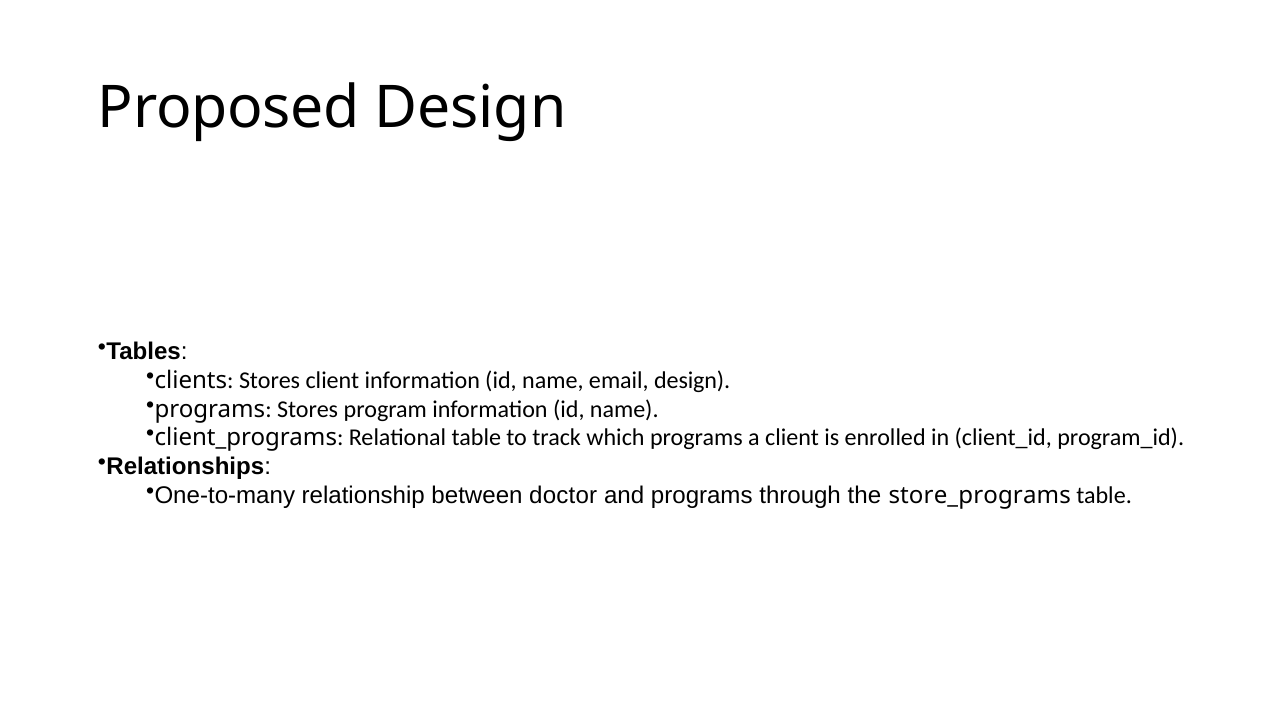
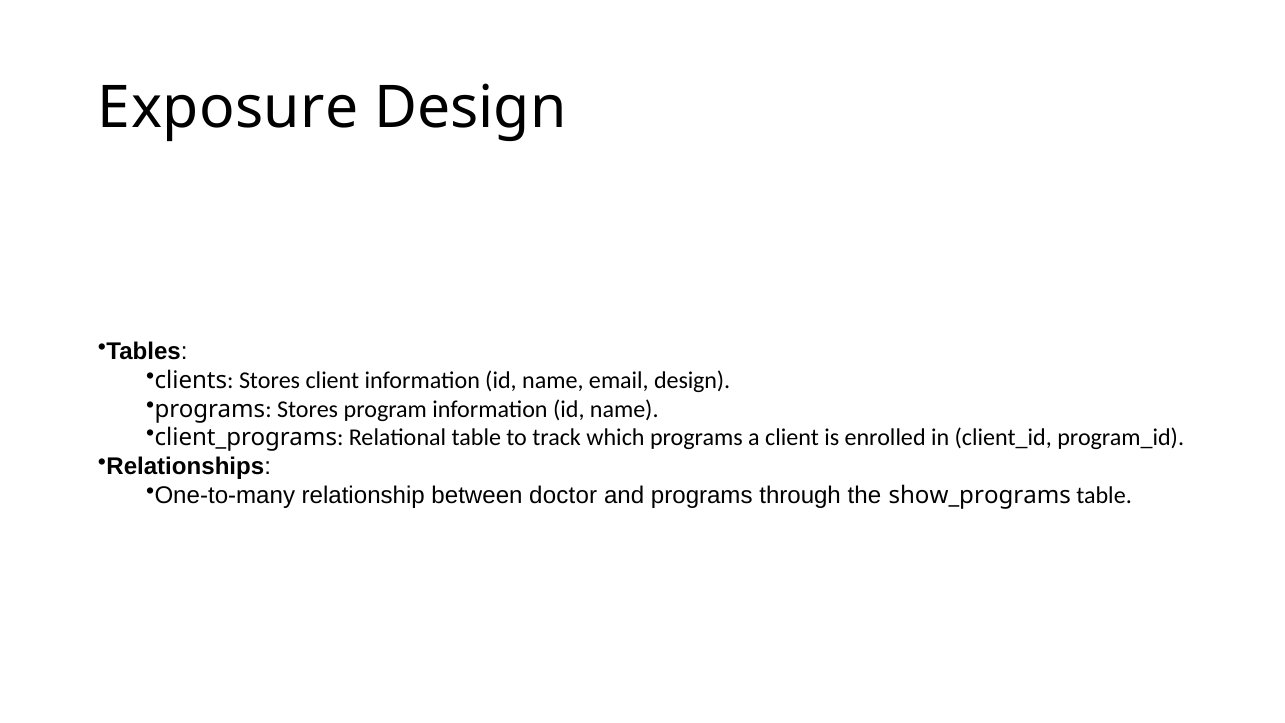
Proposed: Proposed -> Exposure (228, 108)
store_programs: store_programs -> show_programs (980, 496)
